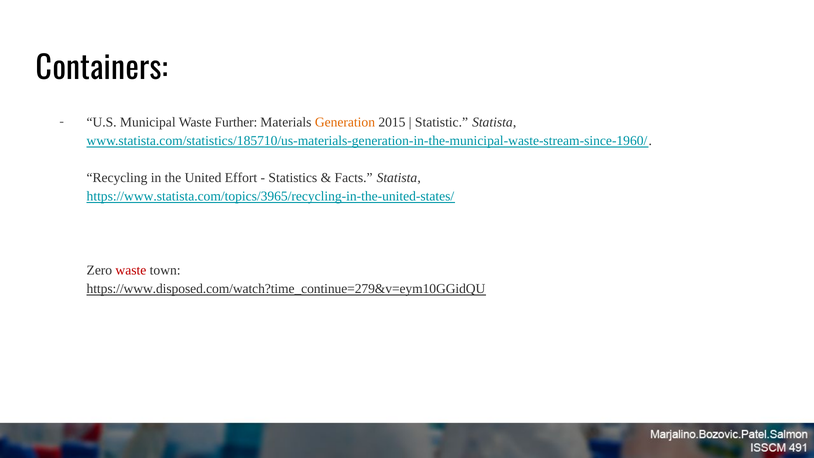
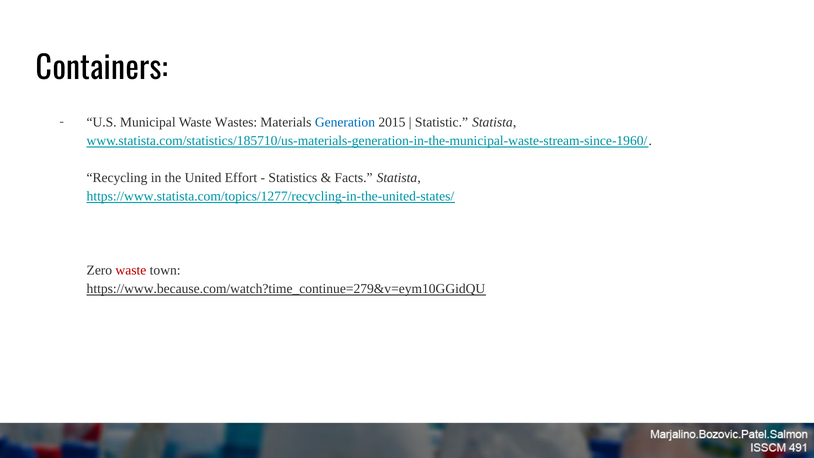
Further: Further -> Wastes (236, 122)
Generation colour: orange -> blue (345, 122)
https://www.statista.com/topics/3965/recycling-in-the-united-states/: https://www.statista.com/topics/3965/recycling-in-the-united-states/ -> https://www.statista.com/topics/1277/recycling-in-the-united-states/ (270, 196)
https://www.disposed.com/watch?time_continue=279&v=eym10GGidQU: https://www.disposed.com/watch?time_continue=279&v=eym10GGidQU -> https://www.because.com/watch?time_continue=279&v=eym10GGidQU (286, 289)
